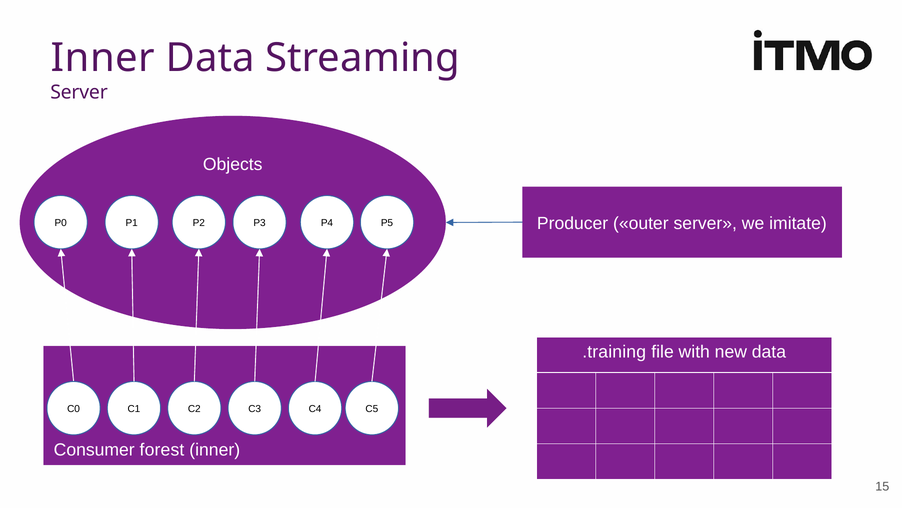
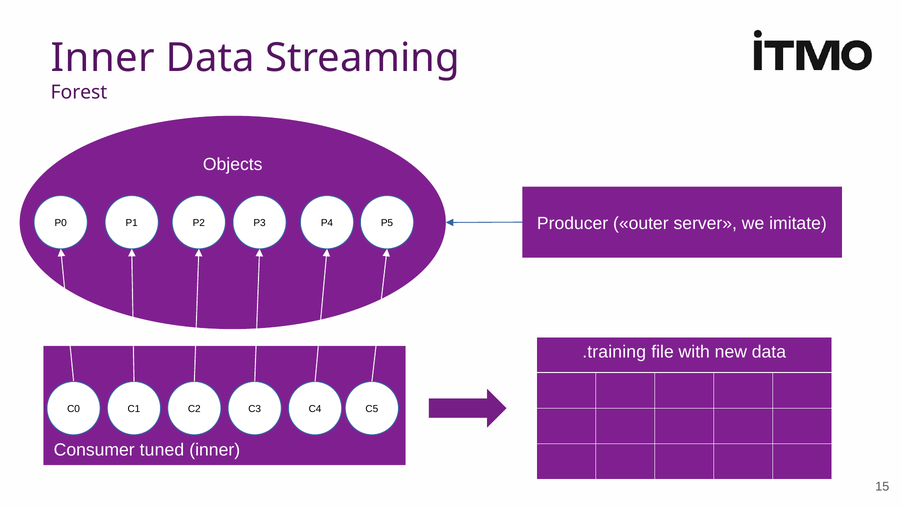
Server: Server -> Forest (79, 92)
forest: forest -> tuned (162, 449)
